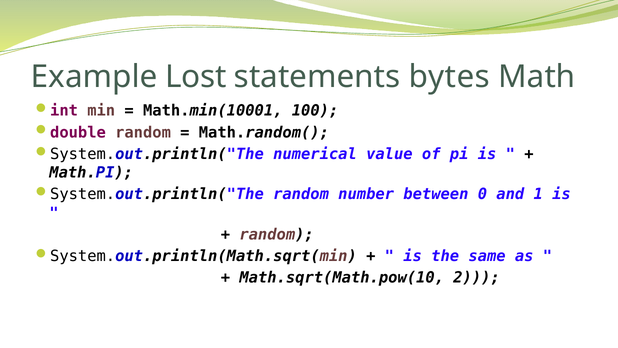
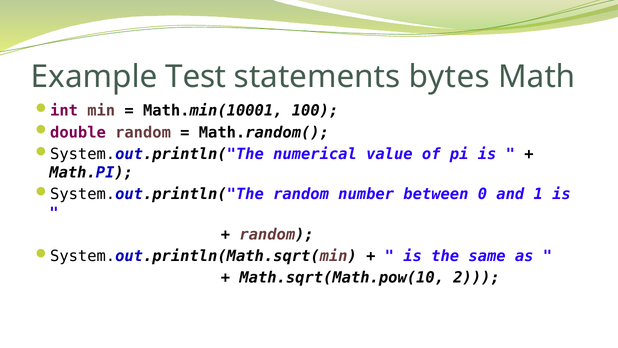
Lost: Lost -> Test (196, 77)
